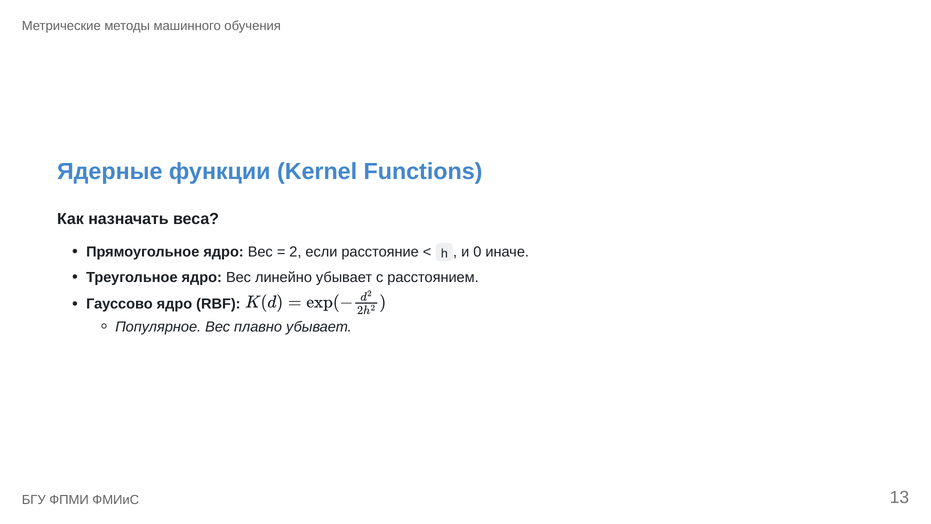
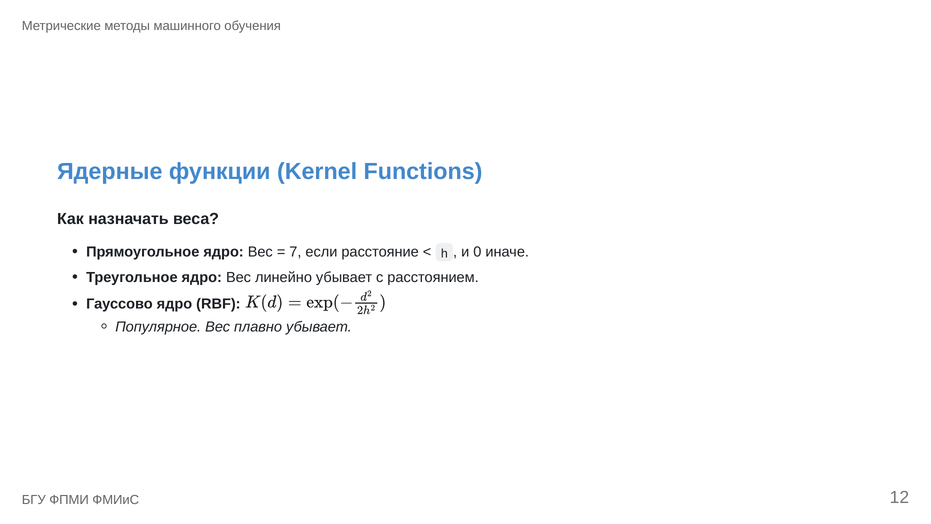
2: 2 -> 7 (295, 252)
13: 13 -> 12 (899, 497)
